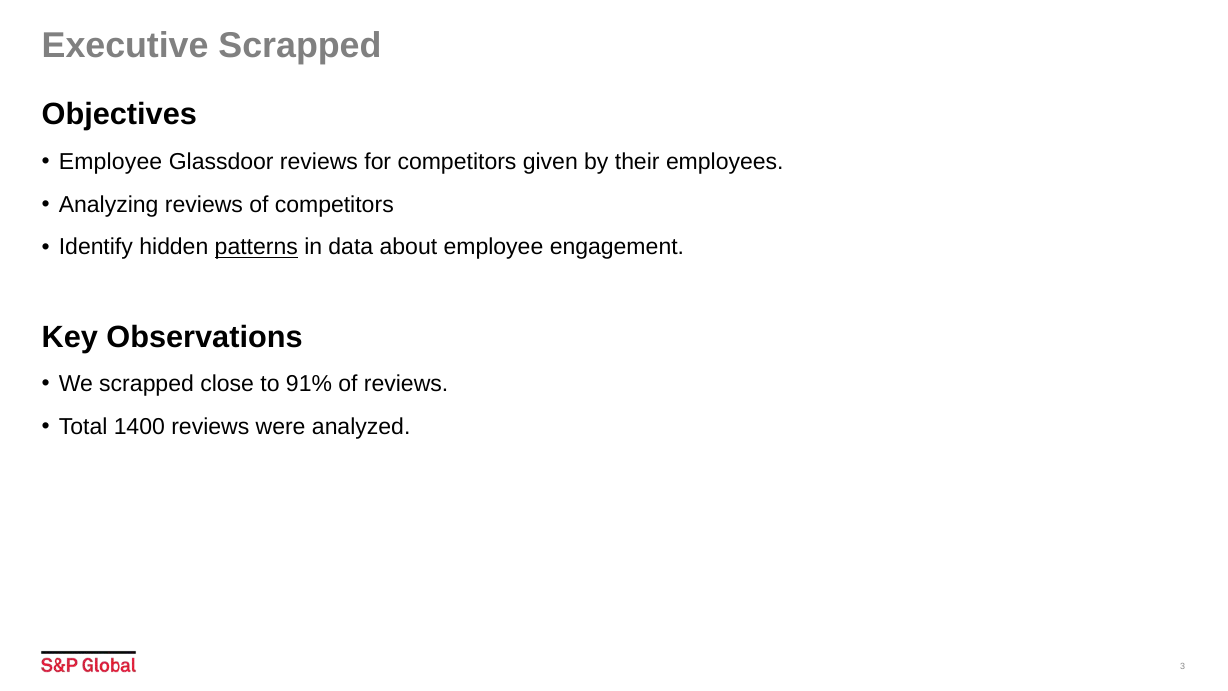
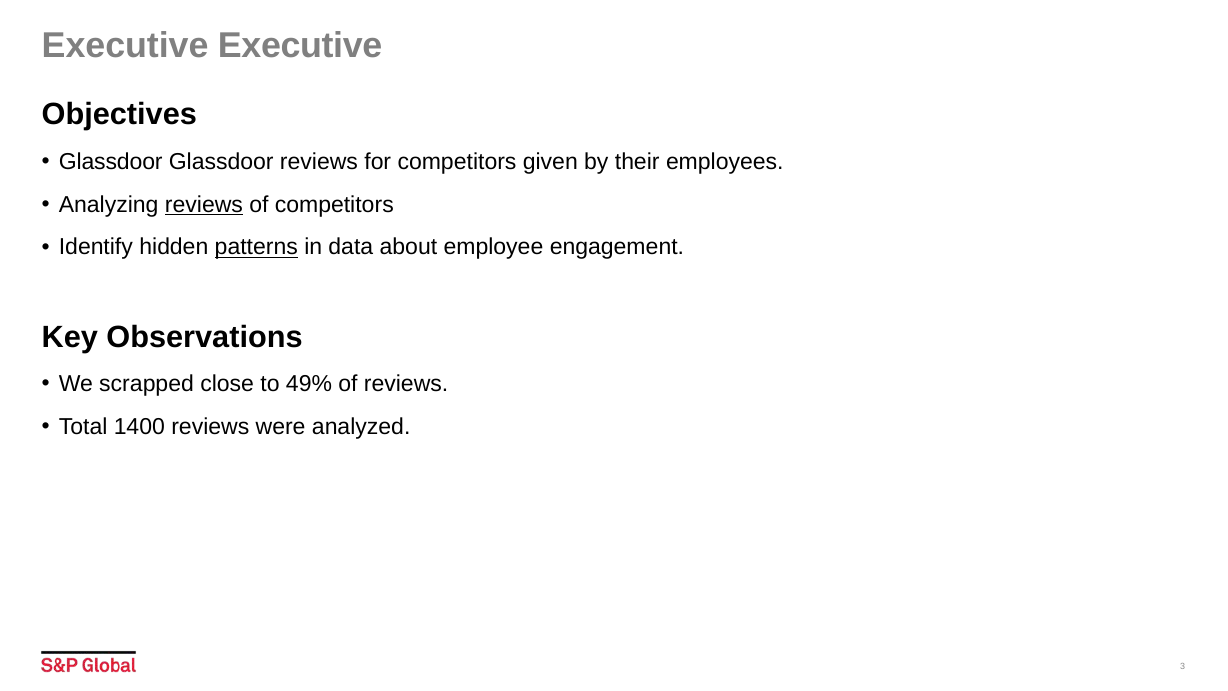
Executive Scrapped: Scrapped -> Executive (300, 46)
Employee: Employee -> Glassdoor (111, 162)
reviews underline: none -> present (204, 205)
91%: 91% -> 49% (309, 384)
